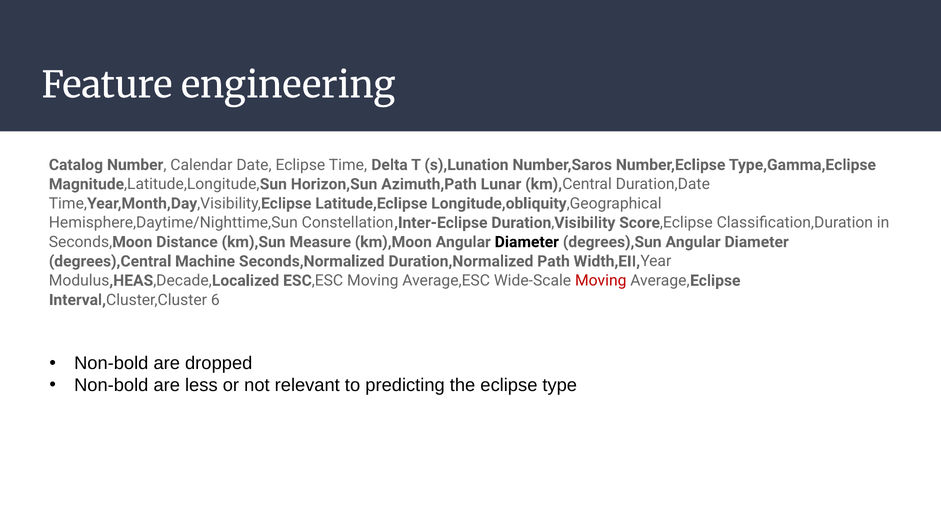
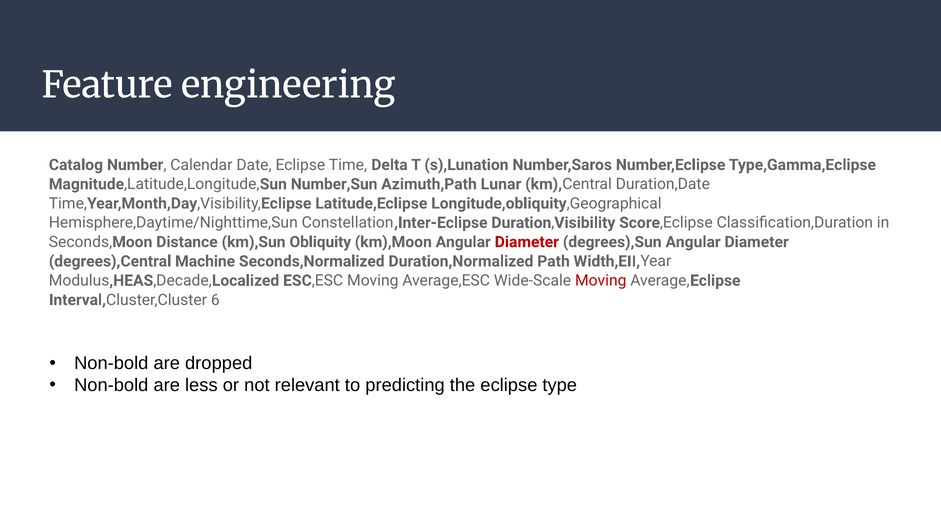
Horizon,Sun: Horizon,Sun -> Number,Sun (334, 184)
Measure: Measure -> Obliquity (320, 242)
Diameter colour: black -> red (527, 242)
